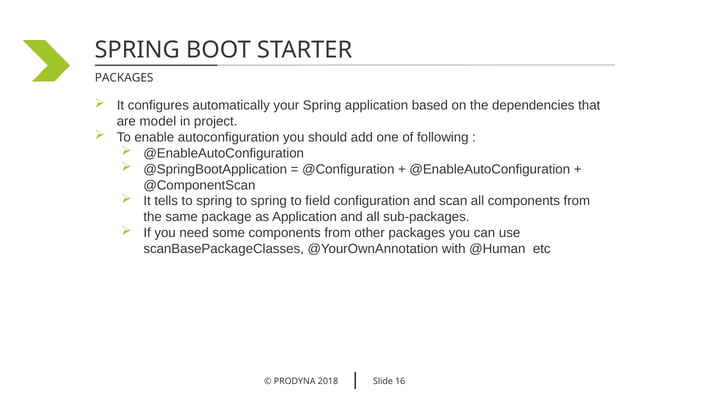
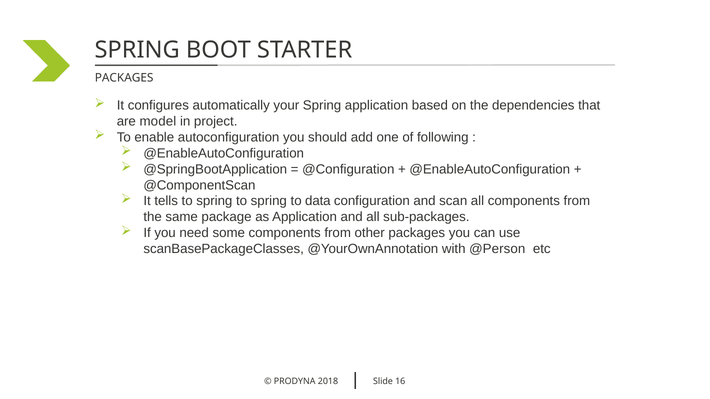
field: field -> data (318, 201)
@Human: @Human -> @Person (497, 249)
